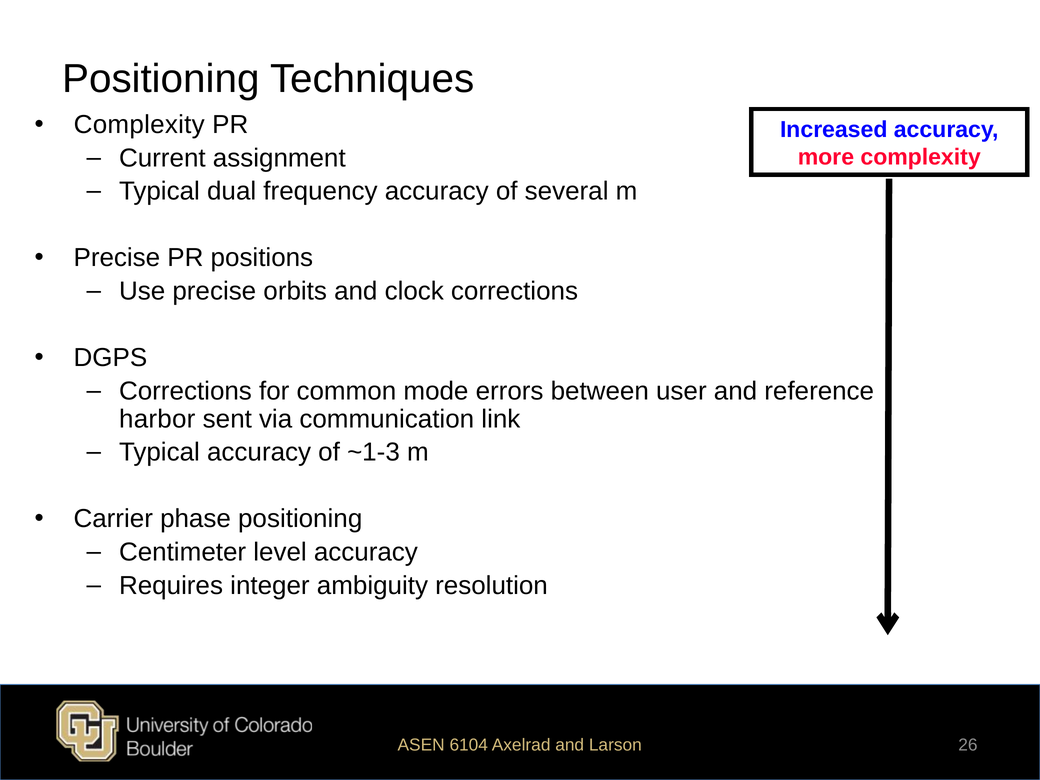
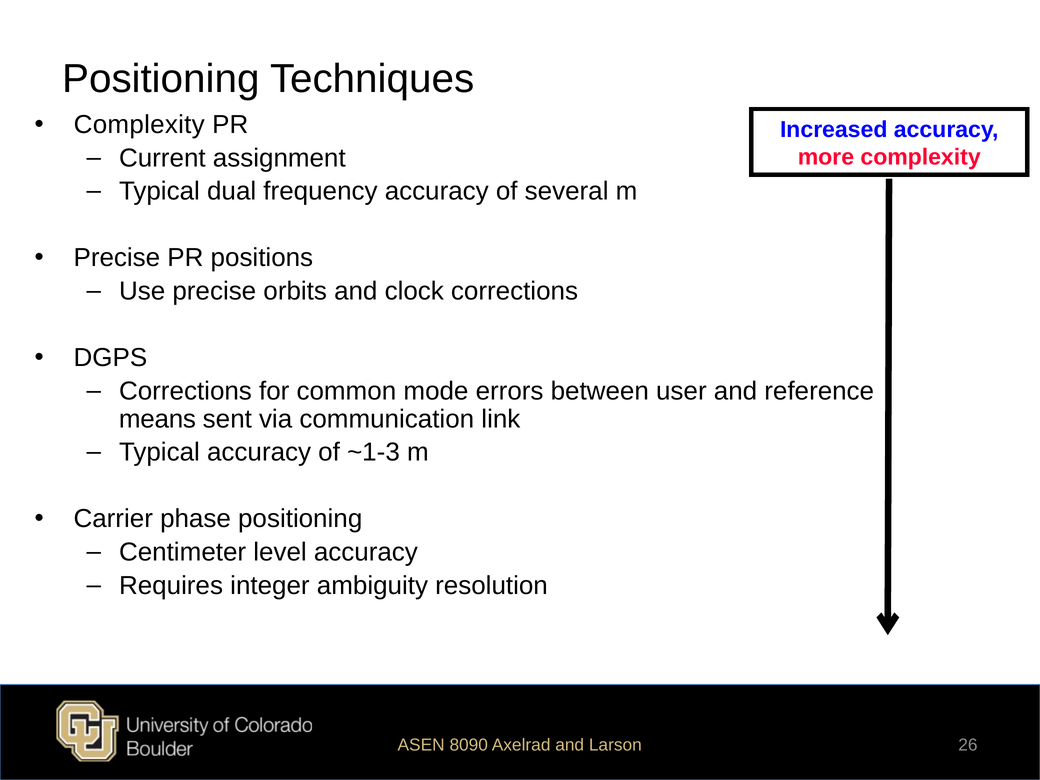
harbor: harbor -> means (157, 419)
6104: 6104 -> 8090 (469, 745)
